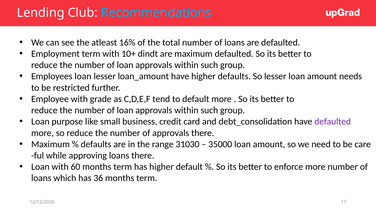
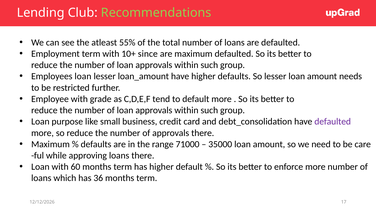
Recommendations colour: light blue -> light green (156, 13)
16%: 16% -> 55% (127, 42)
dindt: dindt -> since (148, 54)
31030: 31030 -> 71000 (188, 144)
